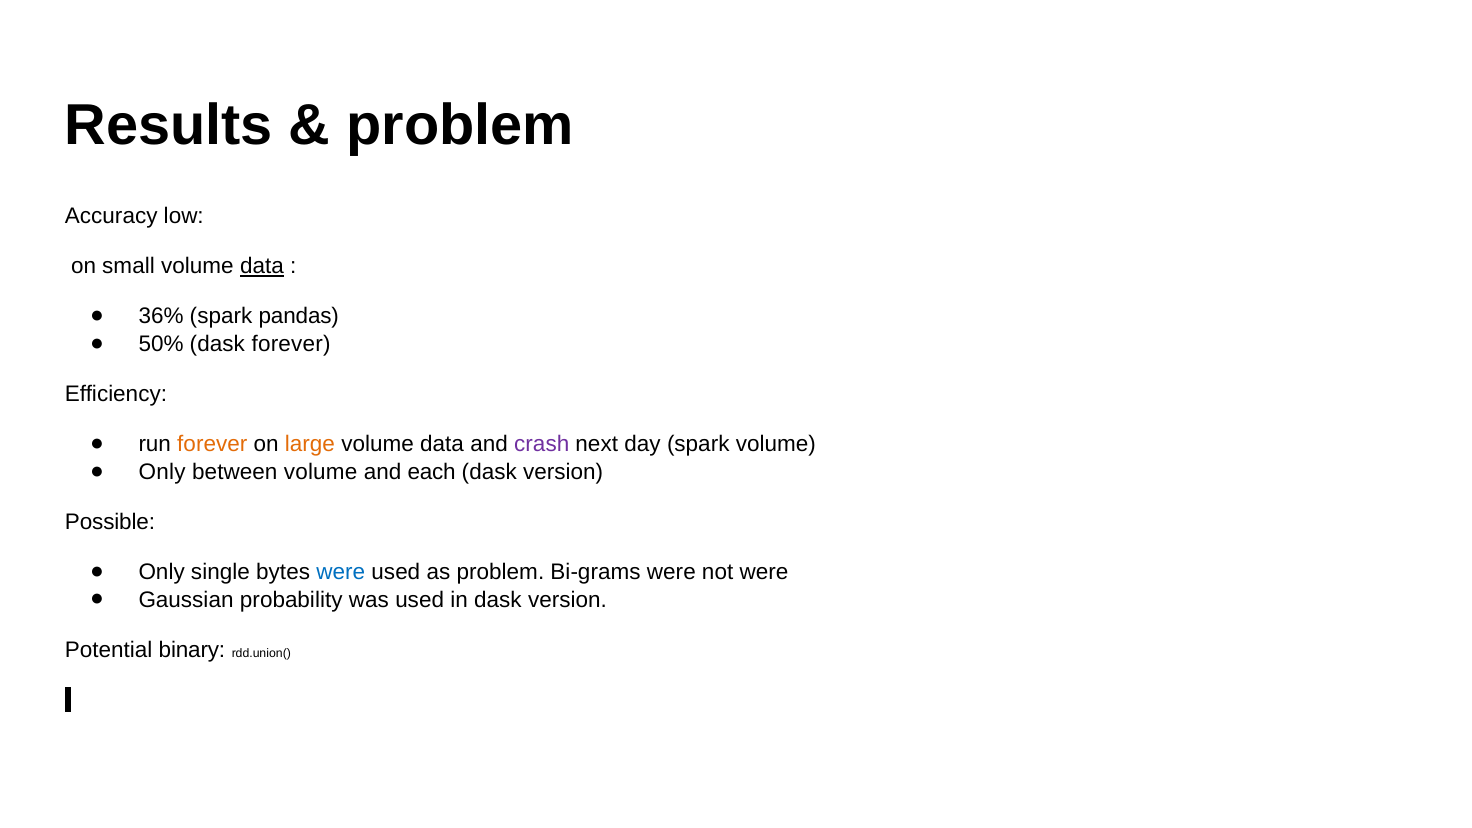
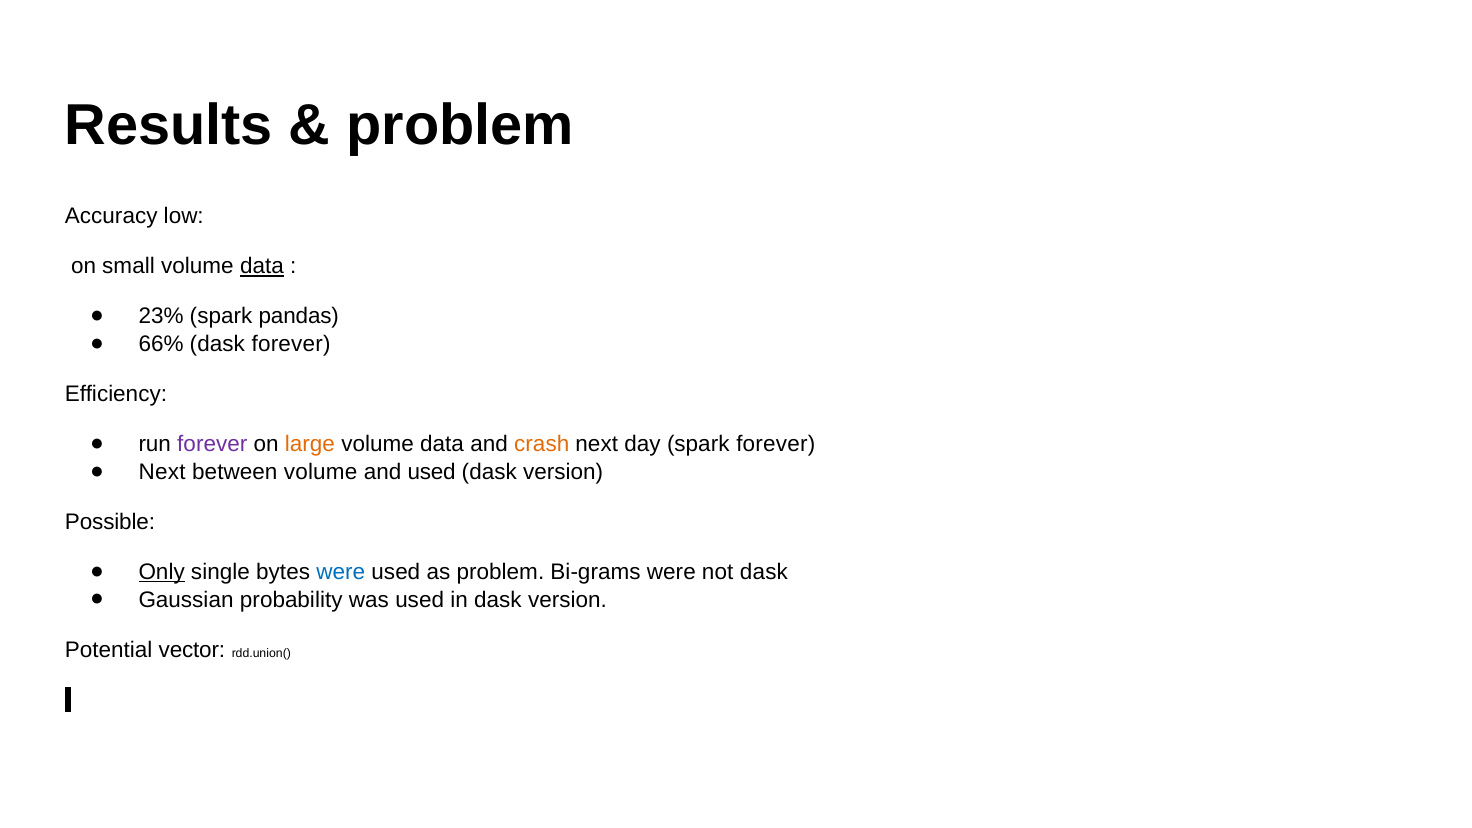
36%: 36% -> 23% (161, 316)
50%: 50% -> 66% (161, 344)
forever colour: orange -> purple (212, 444)
crash colour: purple -> orange (542, 444)
spark volume: volume -> forever (776, 444)
Only: Only -> Next (162, 472)
and each: each -> used (432, 472)
Only underline: none -> present (162, 572)
not were: were -> dask (764, 572)
binary: binary -> vector (192, 650)
